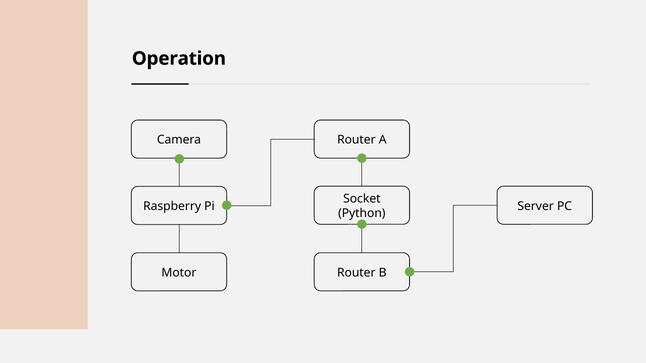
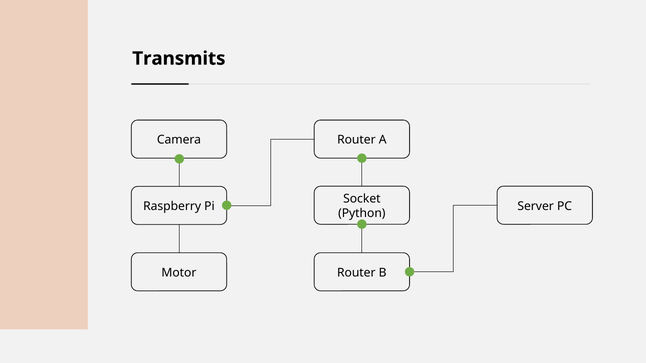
Operation: Operation -> Transmits (179, 59)
